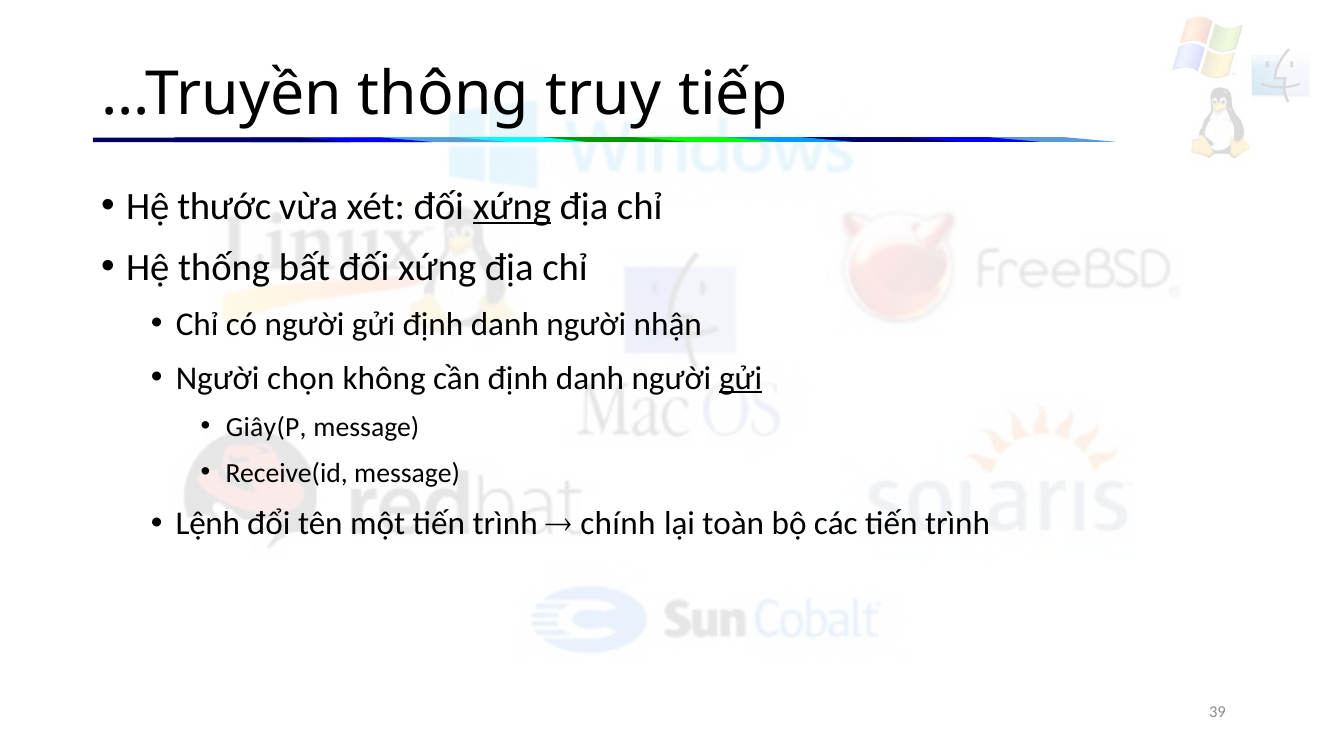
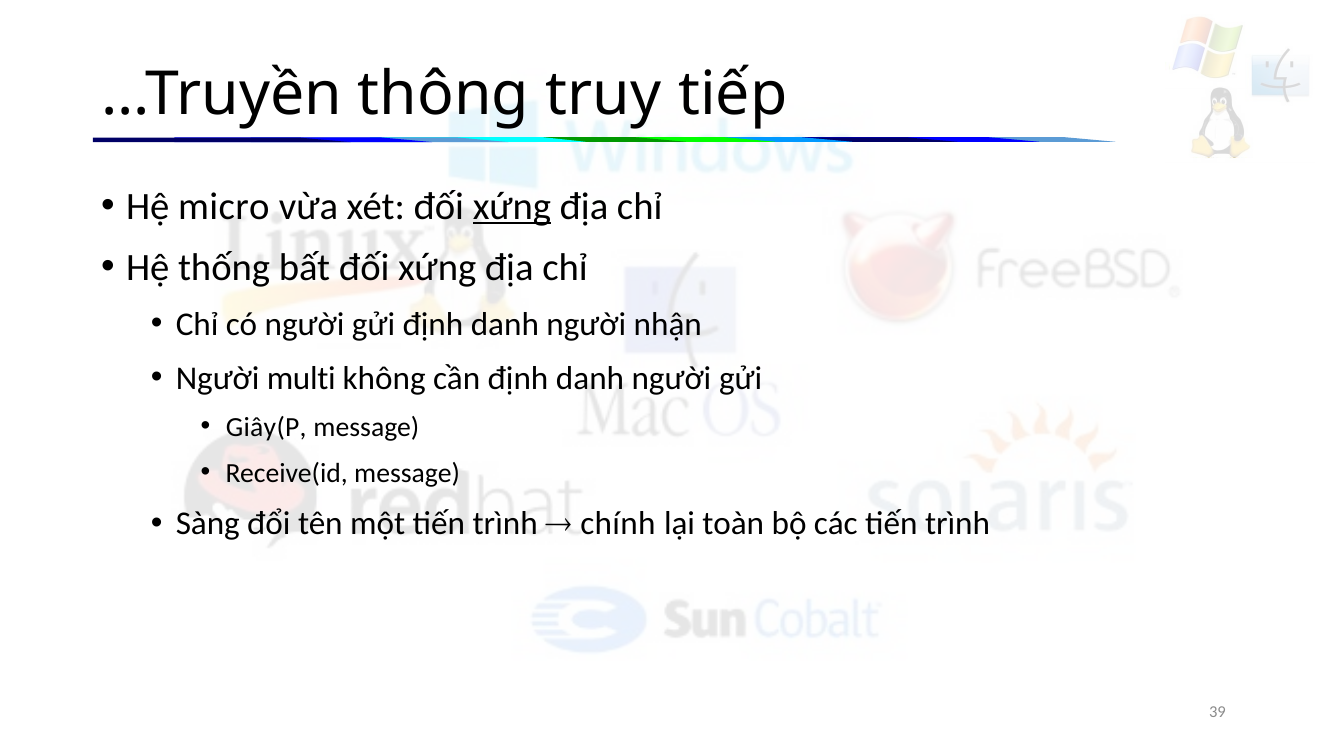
thước: thước -> micro (224, 207)
chọn: chọn -> multi (301, 378)
gửi underline: present -> none (741, 378)
Lệnh: Lệnh -> Sàng (208, 524)
